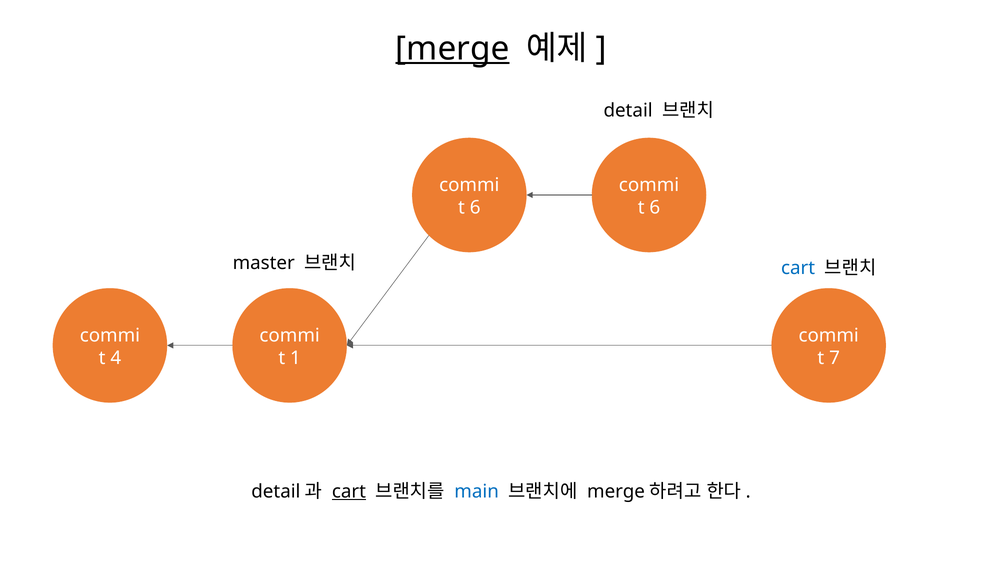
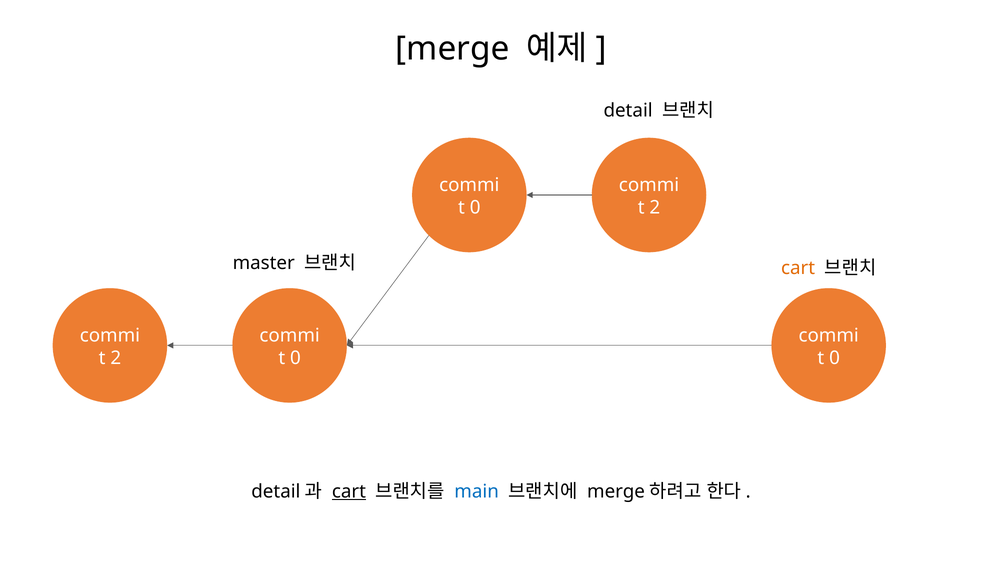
merge underline: present -> none (452, 49)
6: 6 -> 0 (475, 207)
6: 6 -> 2 (655, 207)
cart colour: blue -> orange (798, 268)
4: 4 -> 2 (116, 358)
1: 1 -> 0 (295, 358)
7: 7 -> 0 (835, 358)
